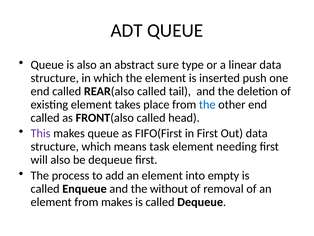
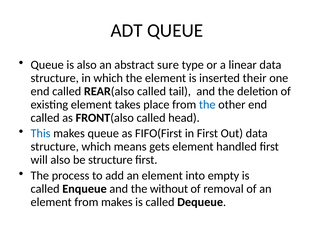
push: push -> their (255, 78)
This colour: purple -> blue (41, 133)
task: task -> gets (160, 146)
needing: needing -> handled (237, 146)
be dequeue: dequeue -> structure (110, 160)
